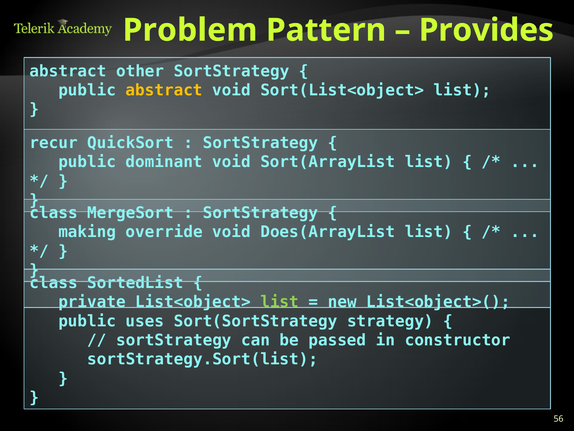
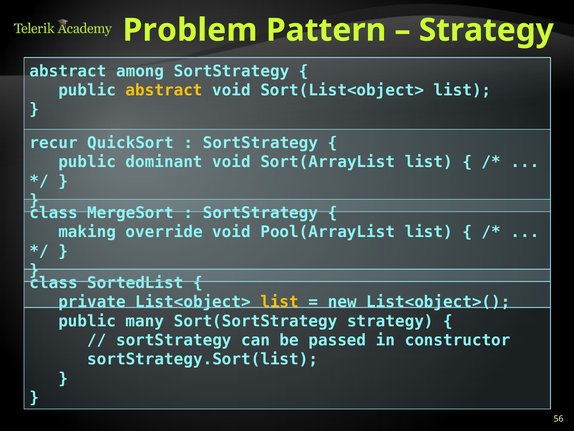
Provides: Provides -> Strategy (486, 30)
other: other -> among (140, 71)
Does(ArrayList: Does(ArrayList -> Pool(ArrayList (328, 232)
list colour: light green -> yellow (280, 302)
uses: uses -> many (145, 321)
